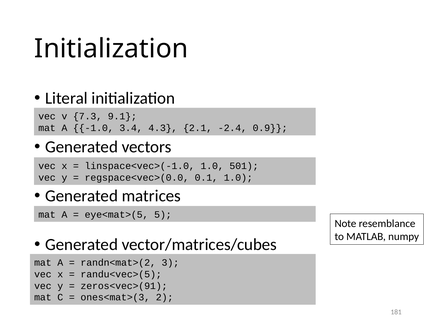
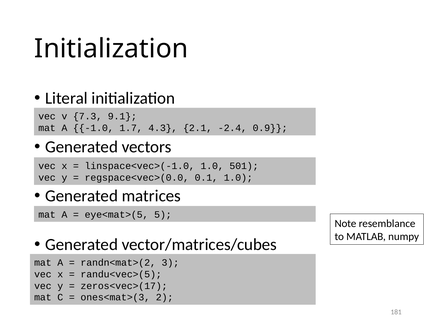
3.4: 3.4 -> 1.7 (131, 128)
zeros<vec>(91: zeros<vec>(91 -> zeros<vec>(17 (124, 286)
